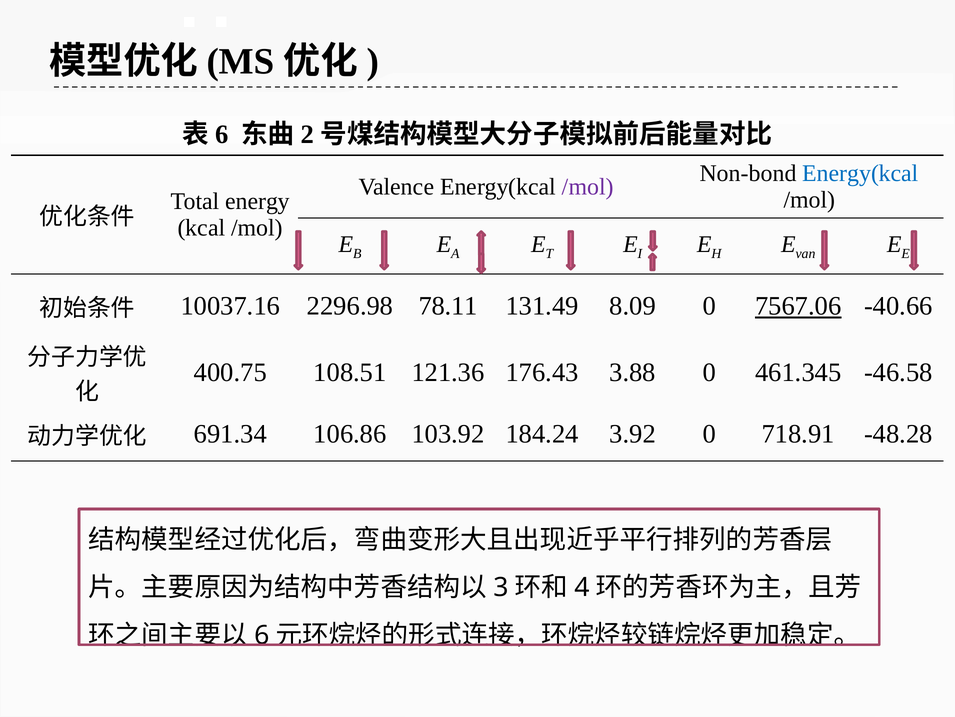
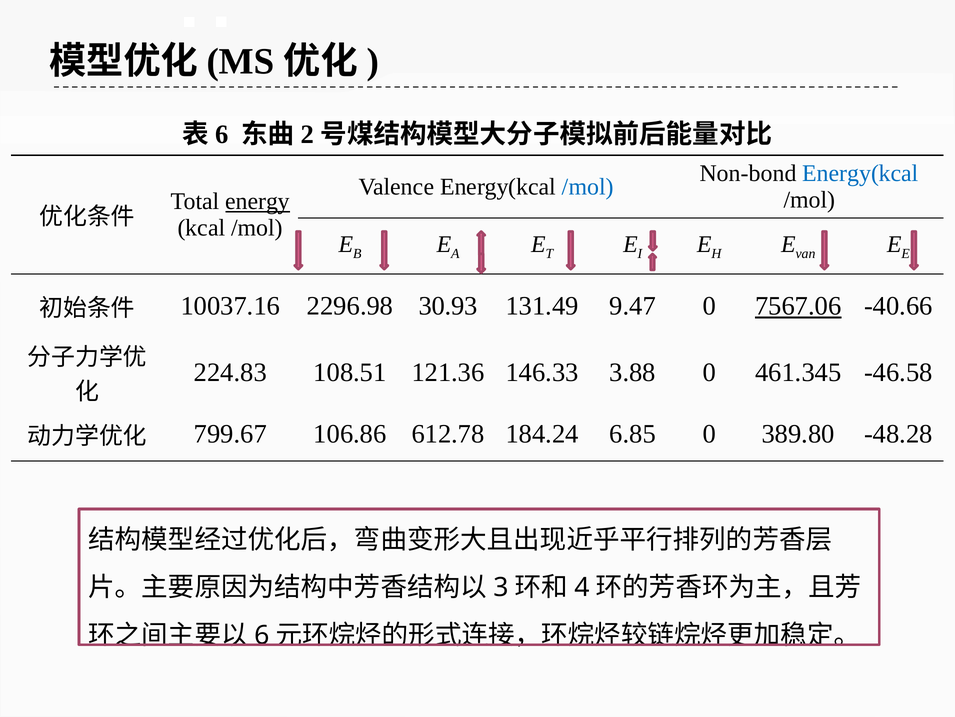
/mol colour: purple -> blue (588, 187)
energy underline: none -> present (258, 201)
78.11: 78.11 -> 30.93 (448, 306)
8.09: 8.09 -> 9.47 (633, 306)
400.75: 400.75 -> 224.83 (230, 372)
176.43: 176.43 -> 146.33 (542, 372)
691.34: 691.34 -> 799.67 (230, 434)
103.92: 103.92 -> 612.78 (448, 434)
3.92: 3.92 -> 6.85 (633, 434)
718.91: 718.91 -> 389.80 (798, 434)
